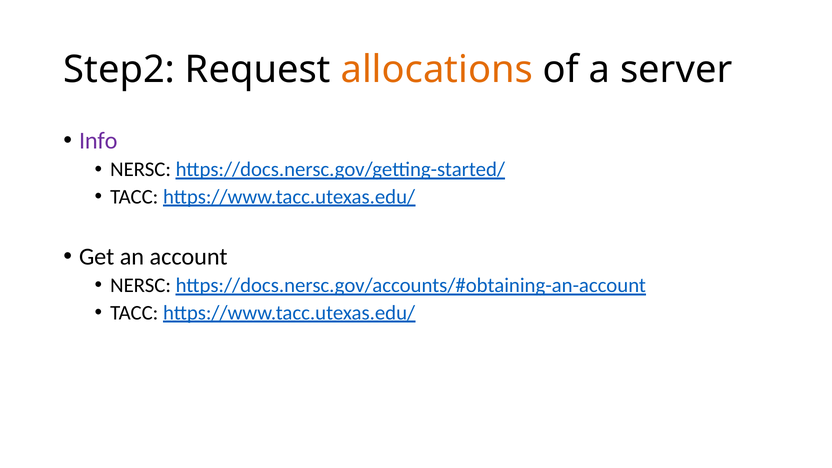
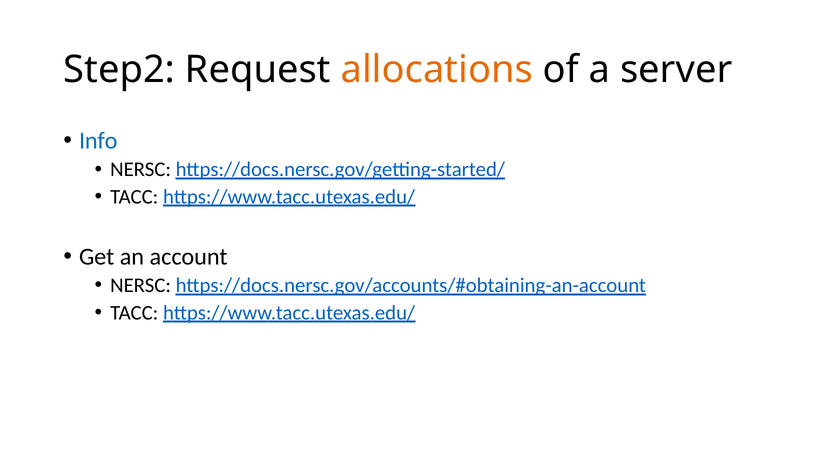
Info colour: purple -> blue (98, 141)
